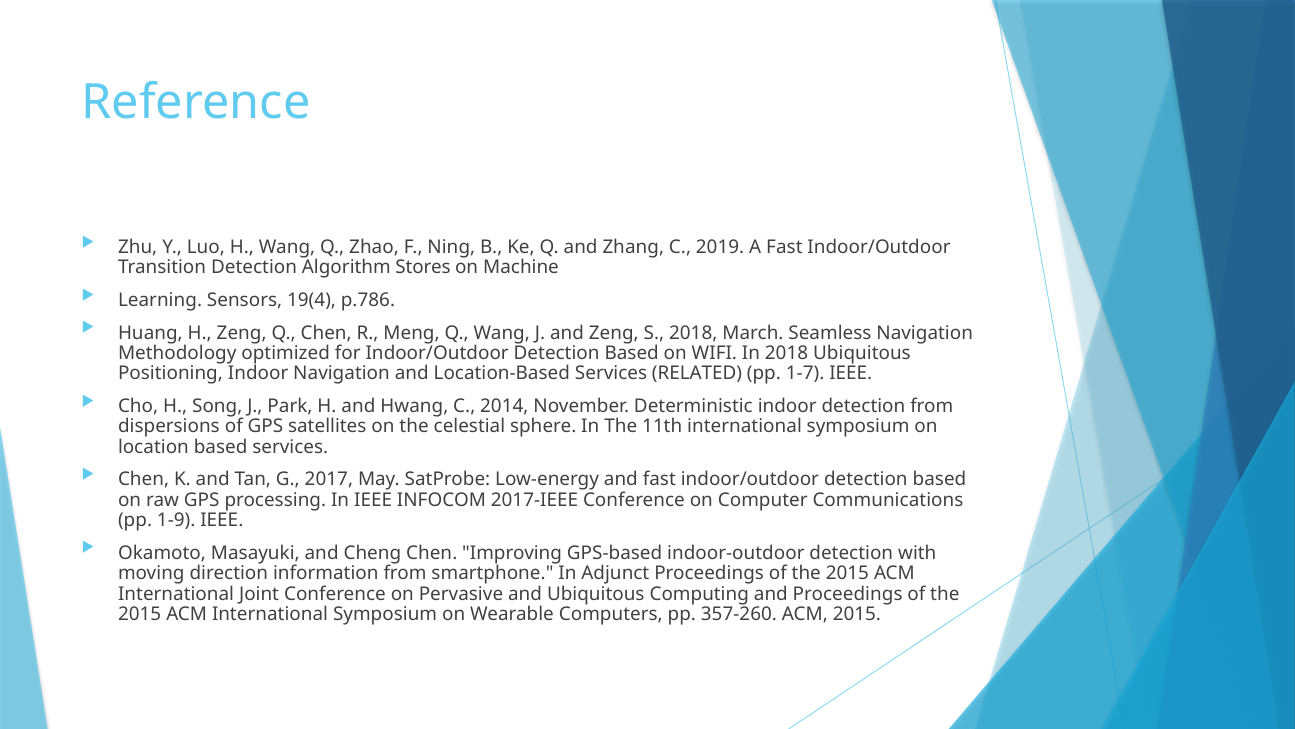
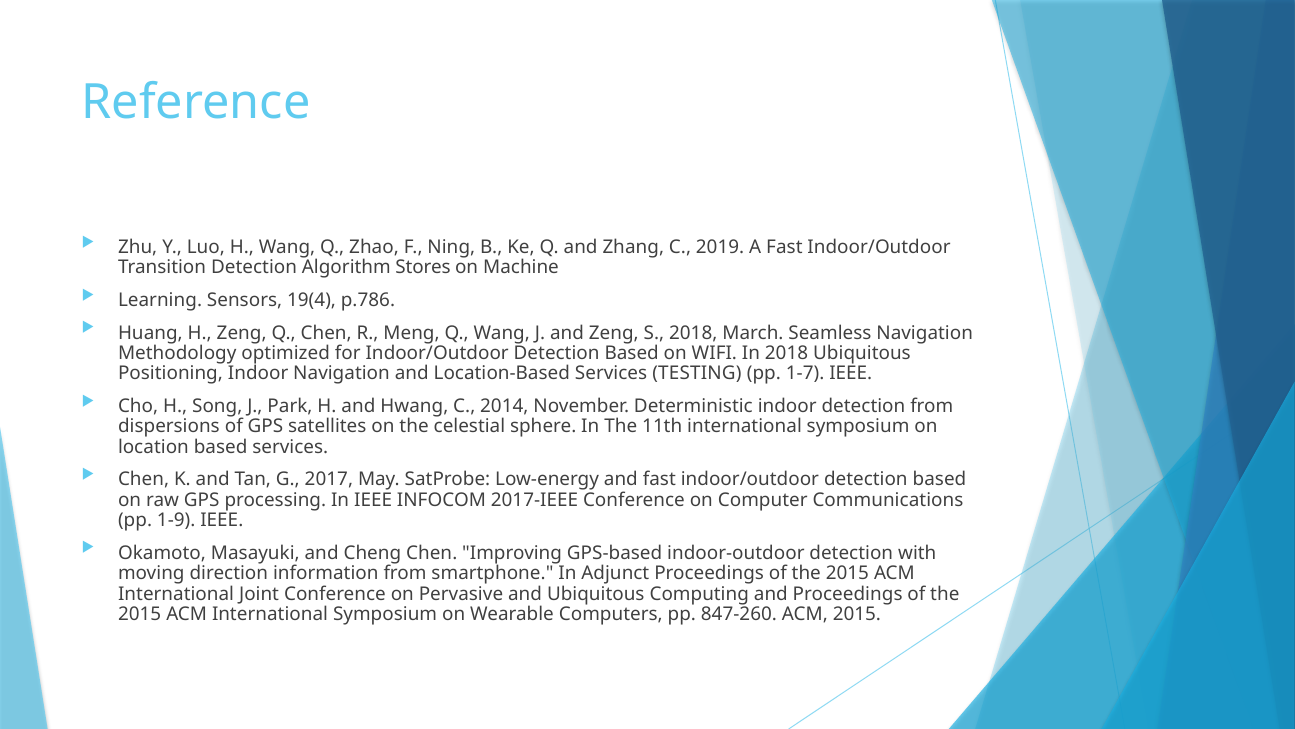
RELATED: RELATED -> TESTING (697, 373)
357-260: 357-260 -> 847-260 (739, 614)
